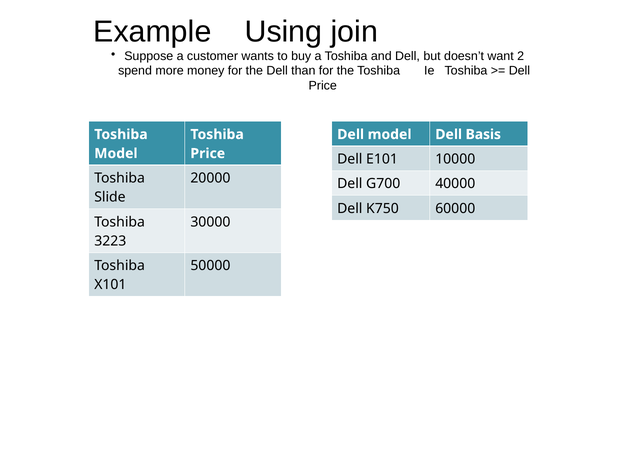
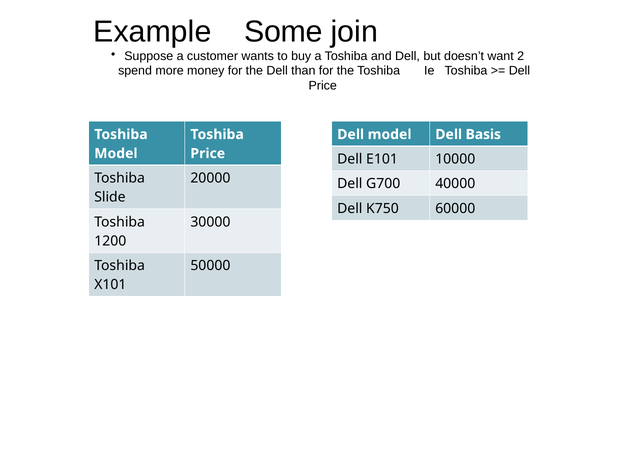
Using: Using -> Some (284, 32)
3223: 3223 -> 1200 (110, 241)
